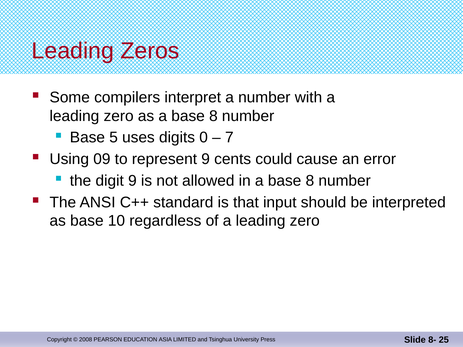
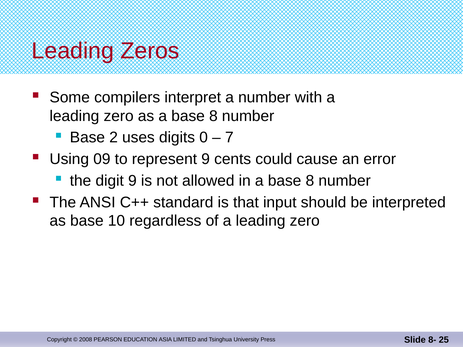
5: 5 -> 2 (114, 138)
